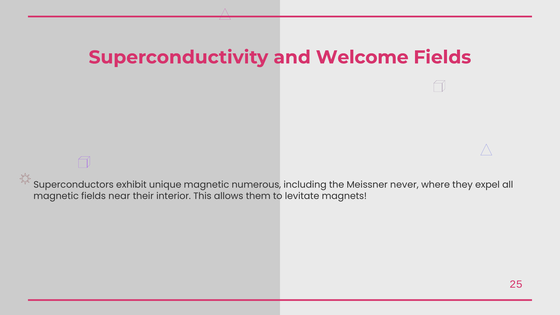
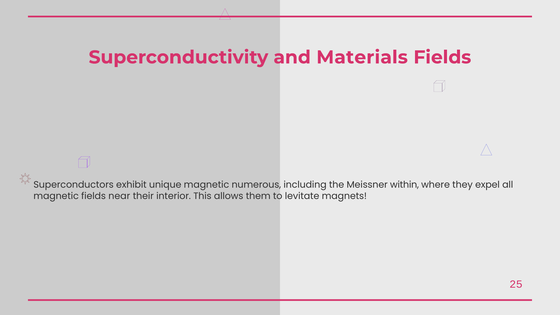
Welcome: Welcome -> Materials (362, 57)
never: never -> within (404, 185)
